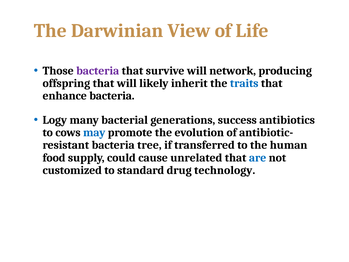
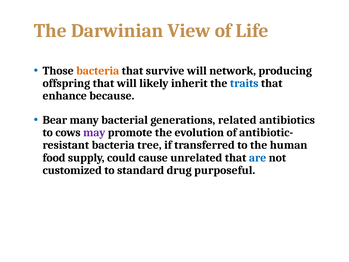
bacteria colour: purple -> orange (98, 71)
enhance bacteria: bacteria -> because (112, 96)
Logy: Logy -> Bear (55, 120)
success: success -> related (237, 120)
may colour: blue -> purple (94, 132)
technology: technology -> purposeful (225, 170)
